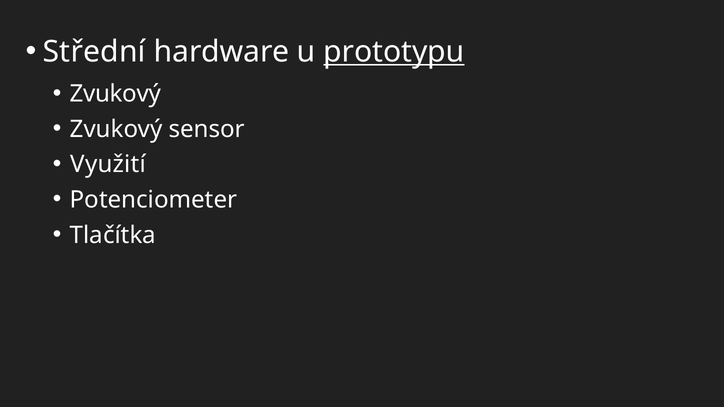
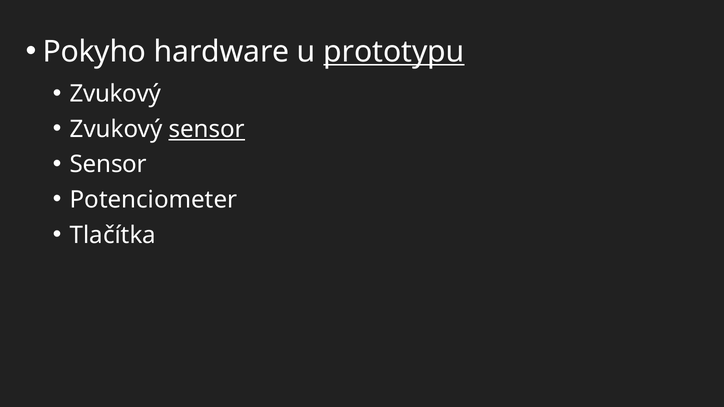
Střední: Střední -> Pokyho (94, 52)
sensor underline: none -> present (207, 129)
Využití: Využití -> Sensor (108, 165)
